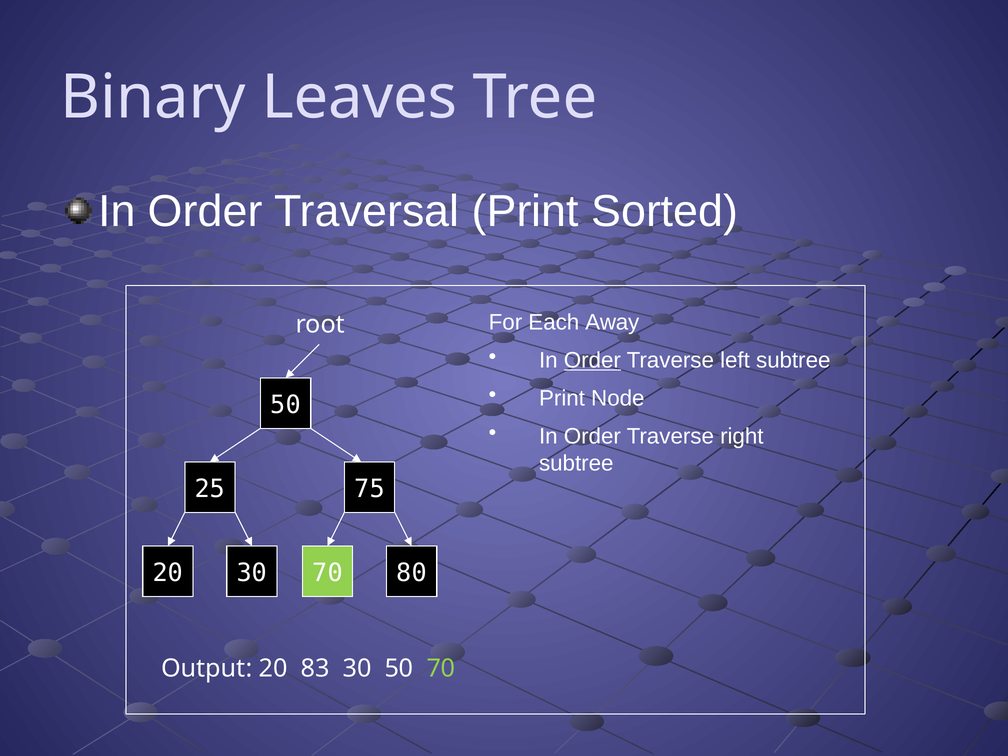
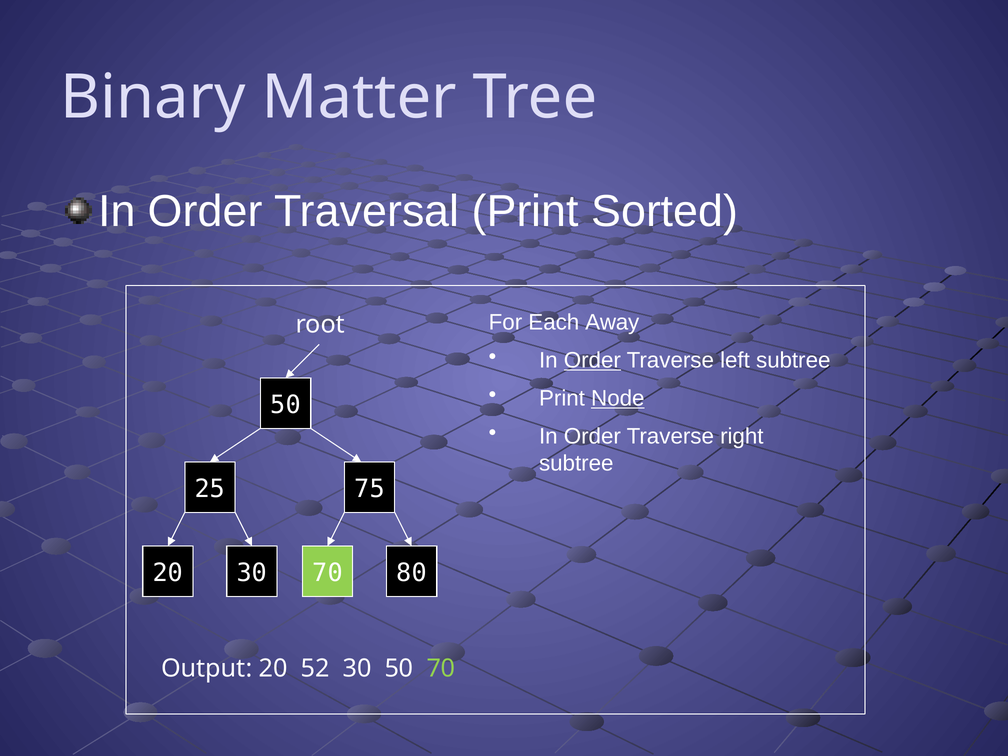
Leaves: Leaves -> Matter (359, 98)
Node underline: none -> present (618, 398)
83: 83 -> 52 (315, 669)
